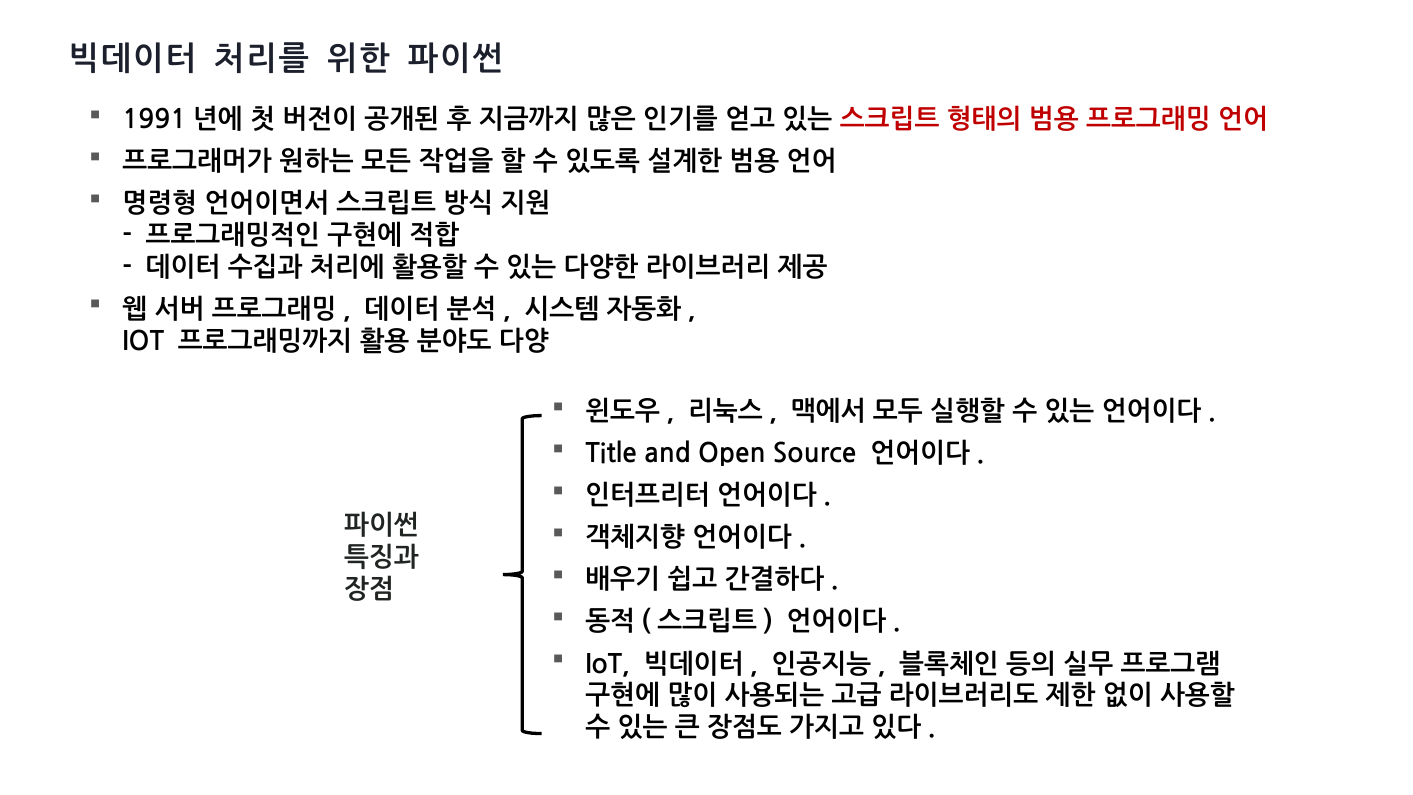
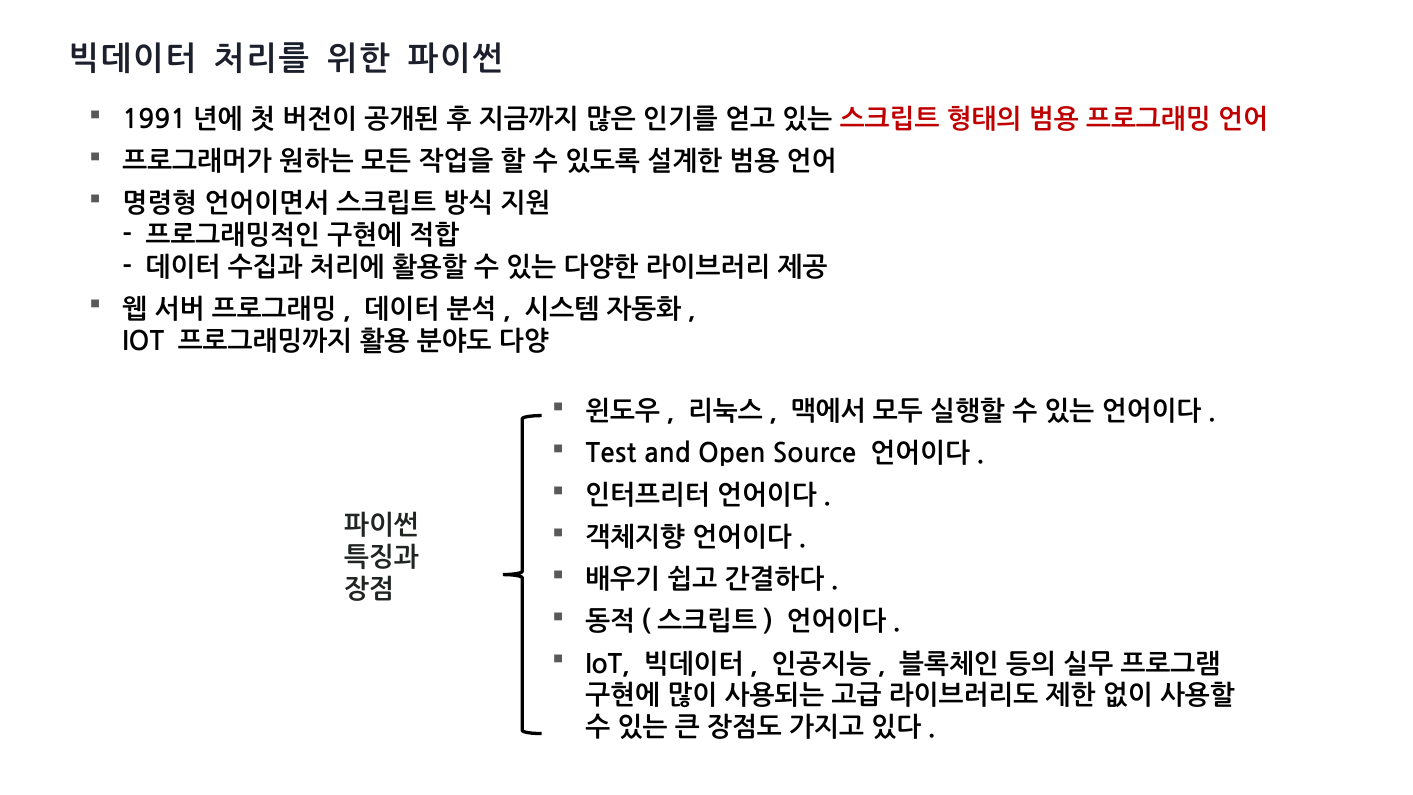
Title: Title -> Test (611, 454)
